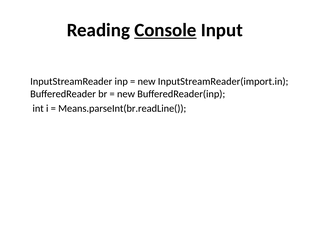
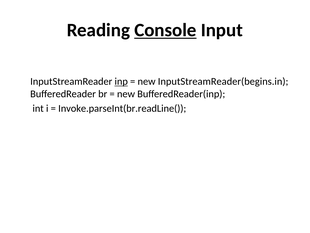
inp underline: none -> present (121, 81)
InputStreamReader(import.in: InputStreamReader(import.in -> InputStreamReader(begins.in (223, 81)
Means.parseInt(br.readLine(: Means.parseInt(br.readLine( -> Invoke.parseInt(br.readLine( (122, 108)
